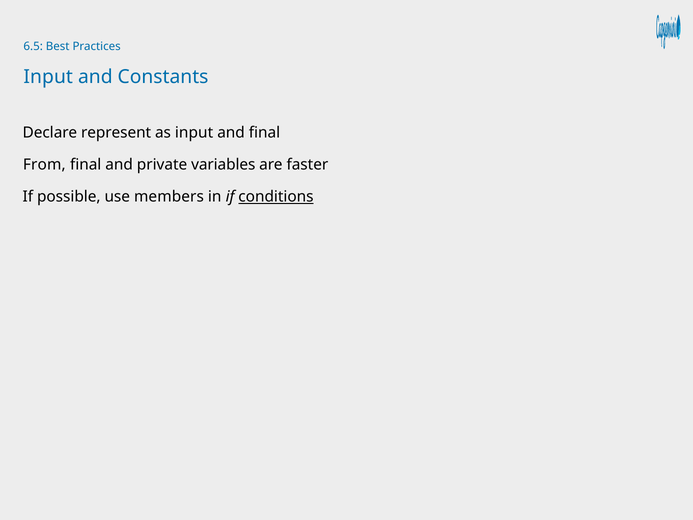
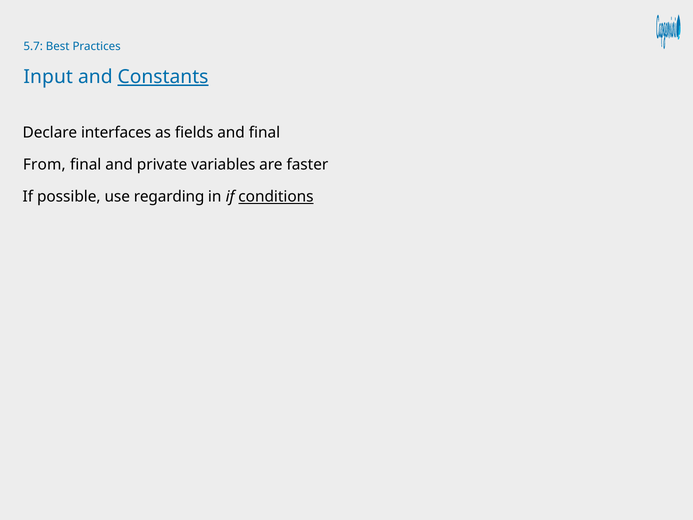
6.5: 6.5 -> 5.7 (33, 46)
Constants underline: none -> present (163, 77)
represent: represent -> interfaces (116, 133)
as input: input -> fields (194, 133)
members: members -> regarding (169, 197)
